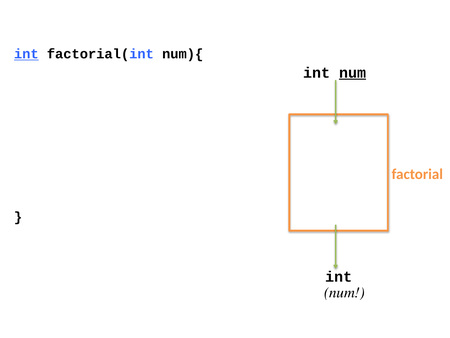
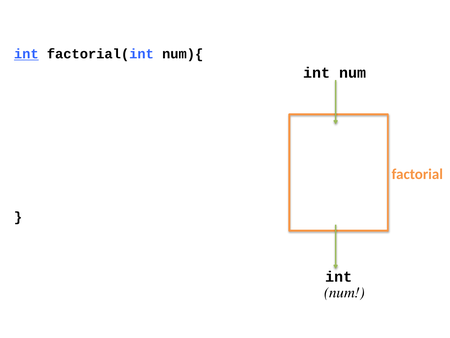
num underline: present -> none (353, 73)
